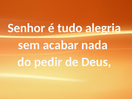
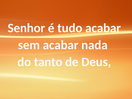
tudo alegria: alegria -> acabar (103, 28)
pedir: pedir -> tanto (48, 62)
